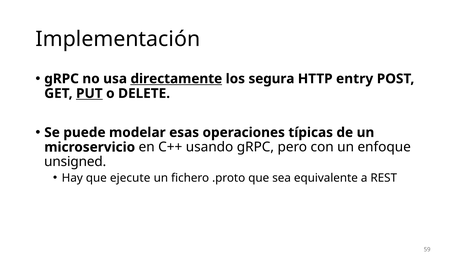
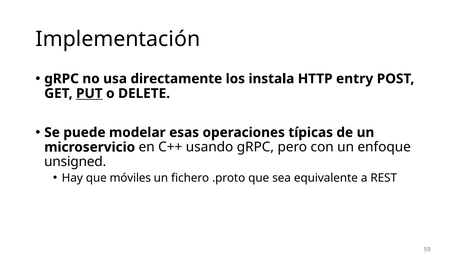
directamente underline: present -> none (176, 79)
segura: segura -> instala (271, 79)
ejecute: ejecute -> móviles (130, 178)
